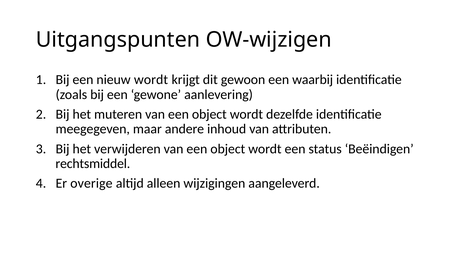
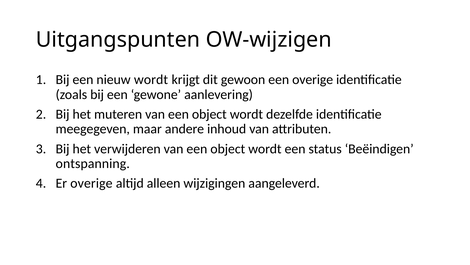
een waarbij: waarbij -> overige (313, 79)
rechtsmiddel: rechtsmiddel -> ontspanning (93, 163)
